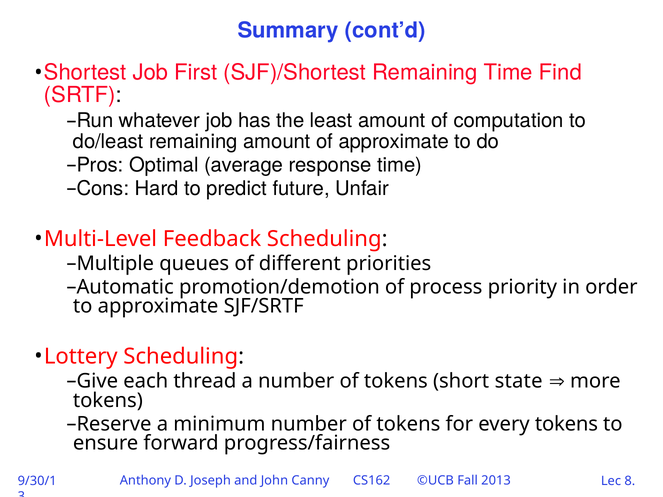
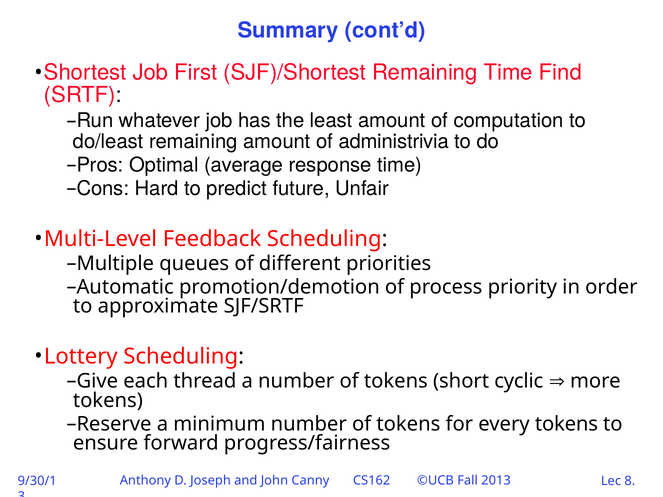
of approximate: approximate -> administrivia (394, 142)
state: state -> cyclic (519, 381)
